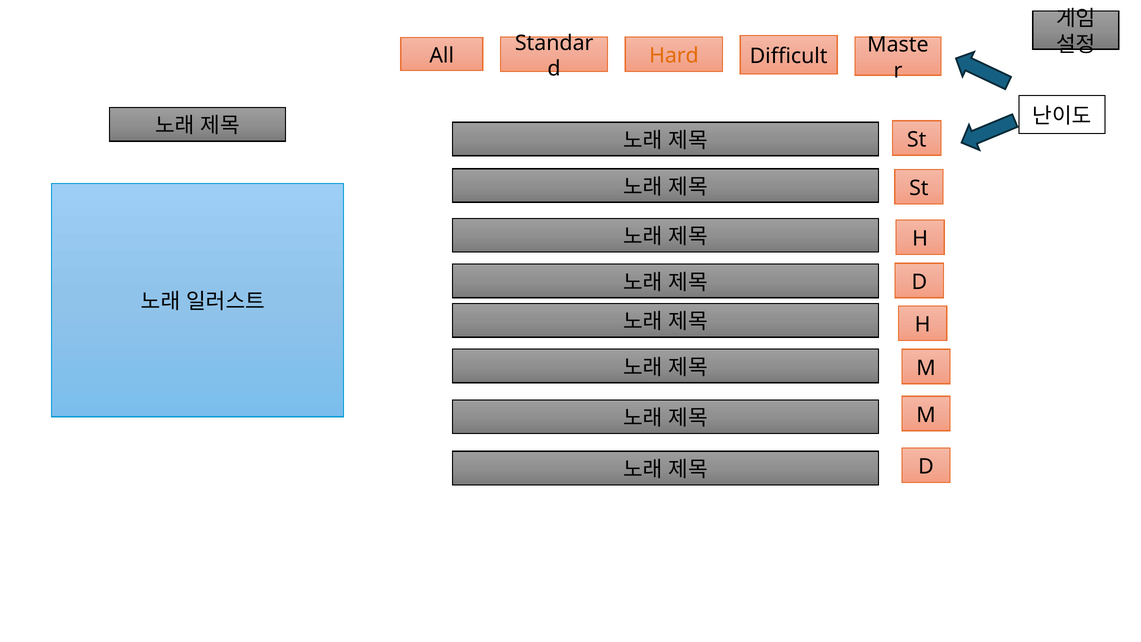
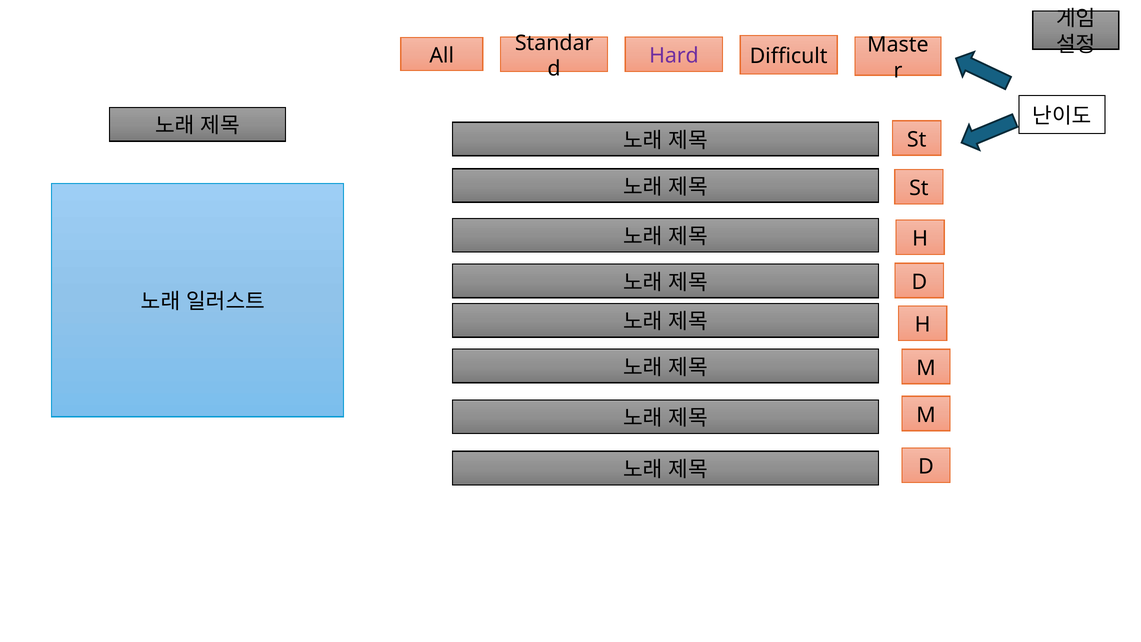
Hard colour: orange -> purple (674, 56)
